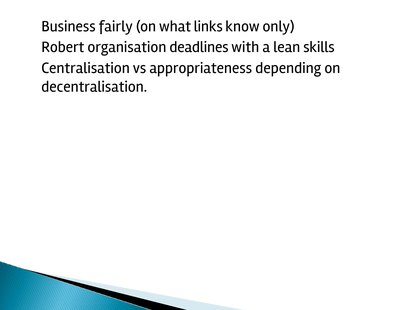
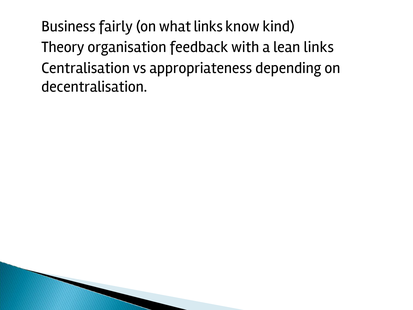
only: only -> kind (278, 26)
Robert: Robert -> Theory (63, 47)
deadlines: deadlines -> feedback (199, 47)
lean skills: skills -> links (319, 47)
